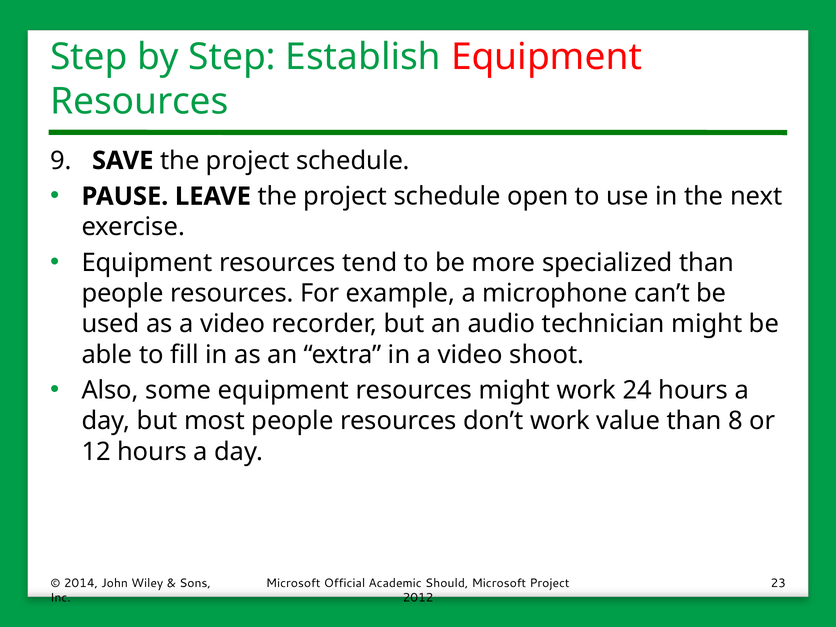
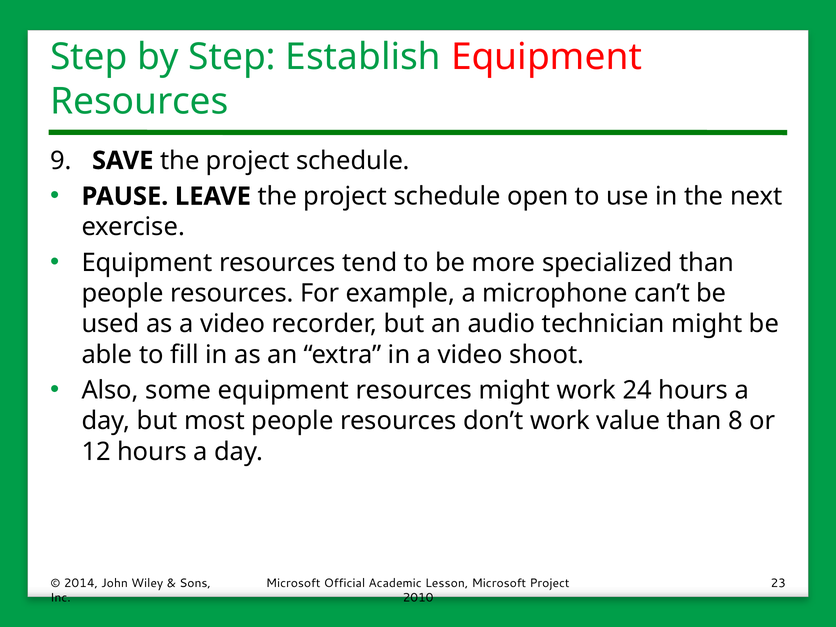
Should: Should -> Lesson (447, 583)
2012: 2012 -> 2010 (418, 598)
